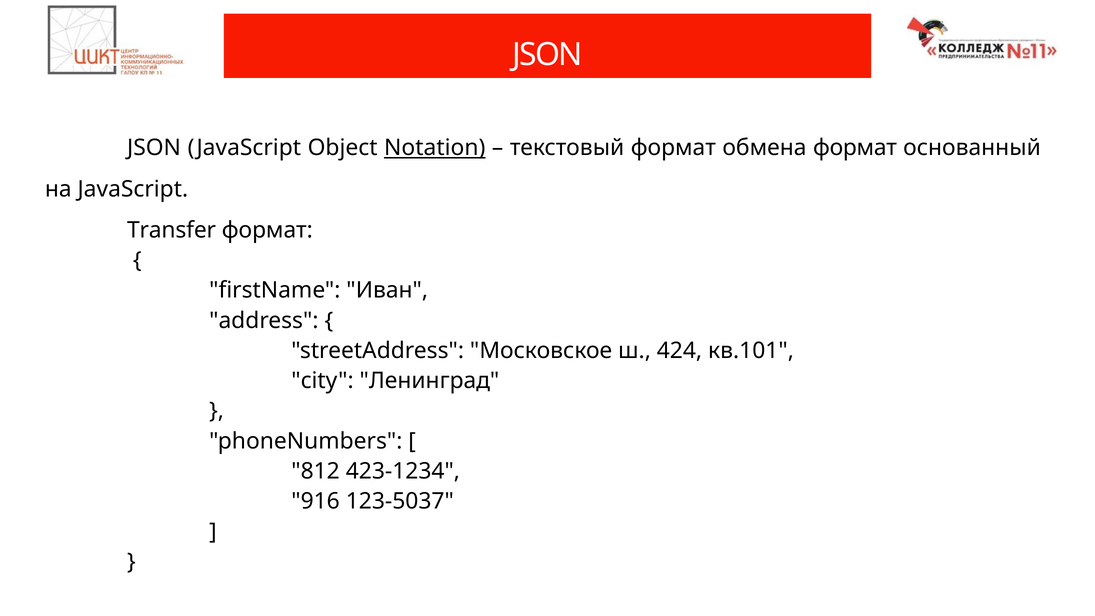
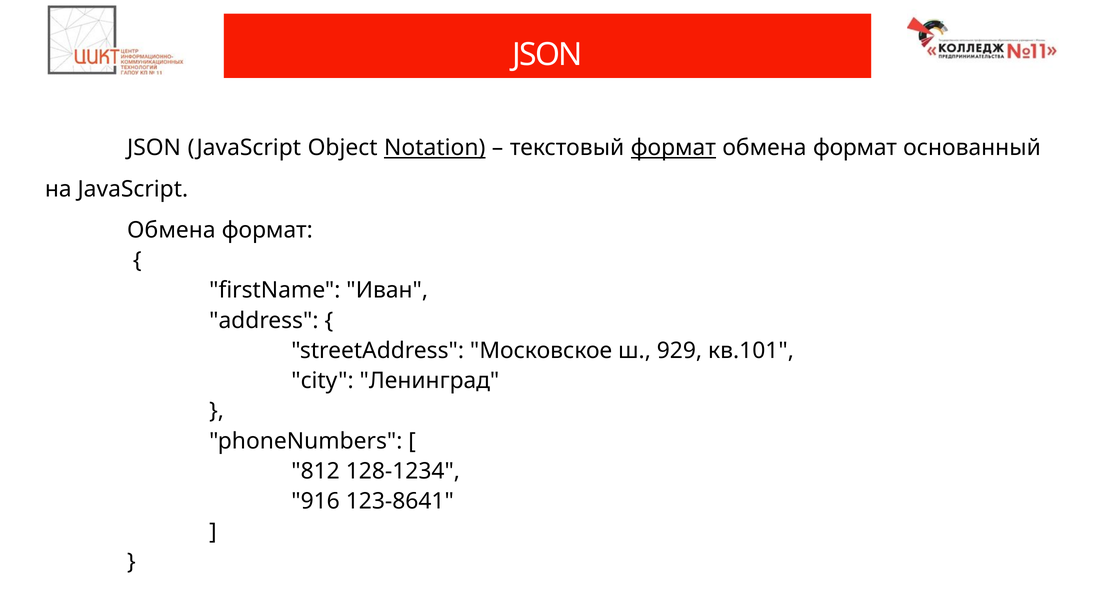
формат underline: none -> present (673, 148)
Transfer: Transfer -> Обмена (171, 230)
424: 424 -> 929 (679, 351)
423-1234: 423-1234 -> 128-1234 (403, 471)
123-5037: 123-5037 -> 123-8641 (400, 501)
